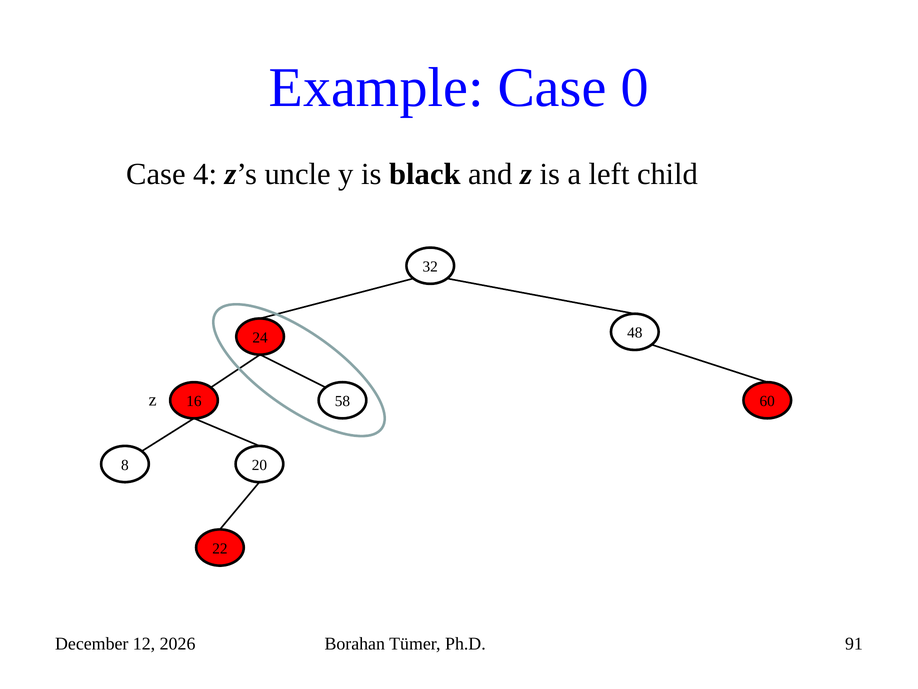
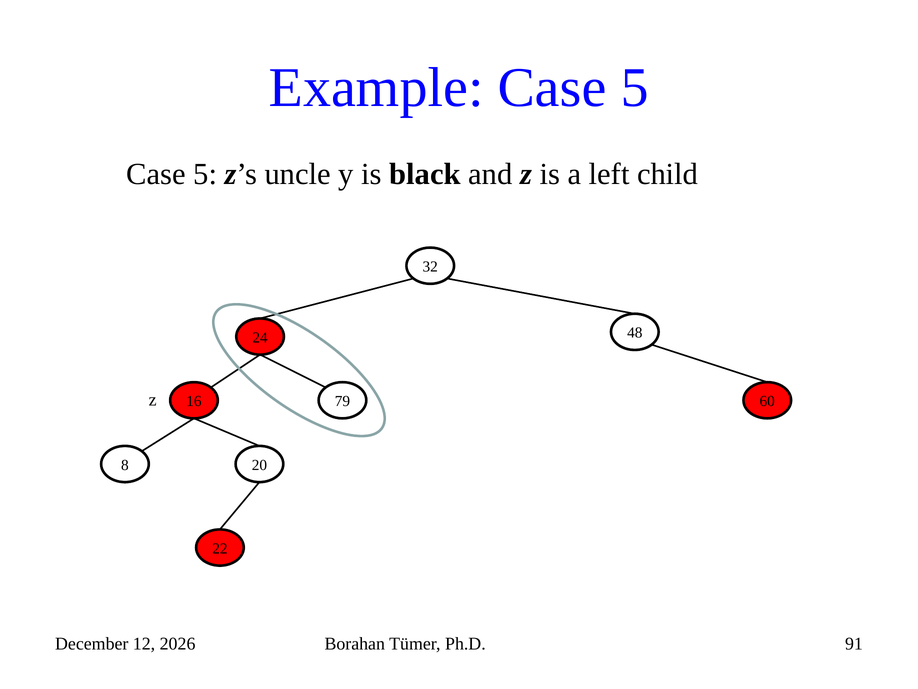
Example Case 0: 0 -> 5 (635, 87)
4: 4 -> 5 (205, 174)
58: 58 -> 79 (342, 401)
